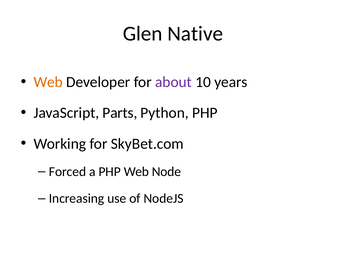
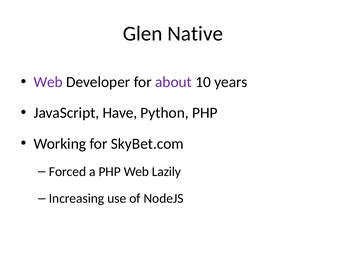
Web colour: orange -> purple (48, 82)
Parts: Parts -> Have (120, 113)
Node: Node -> Lazily (166, 171)
